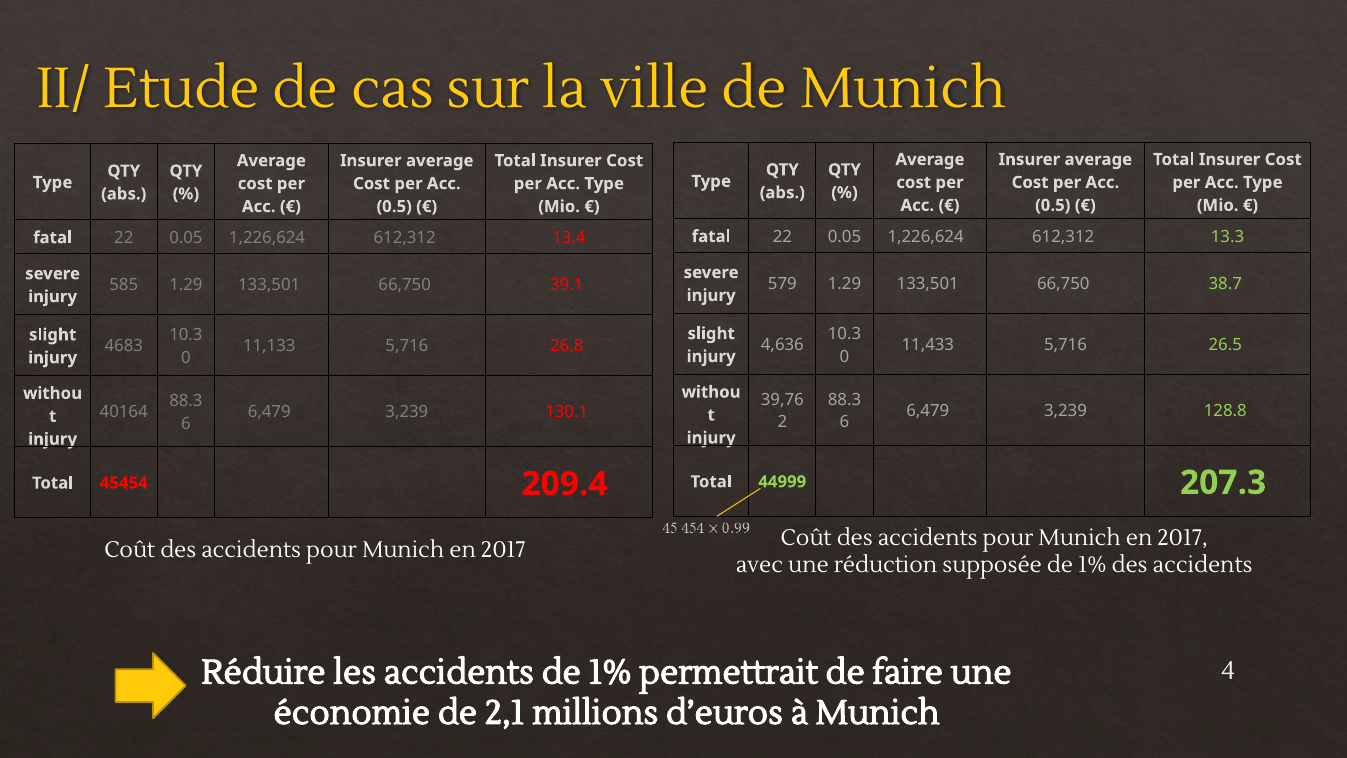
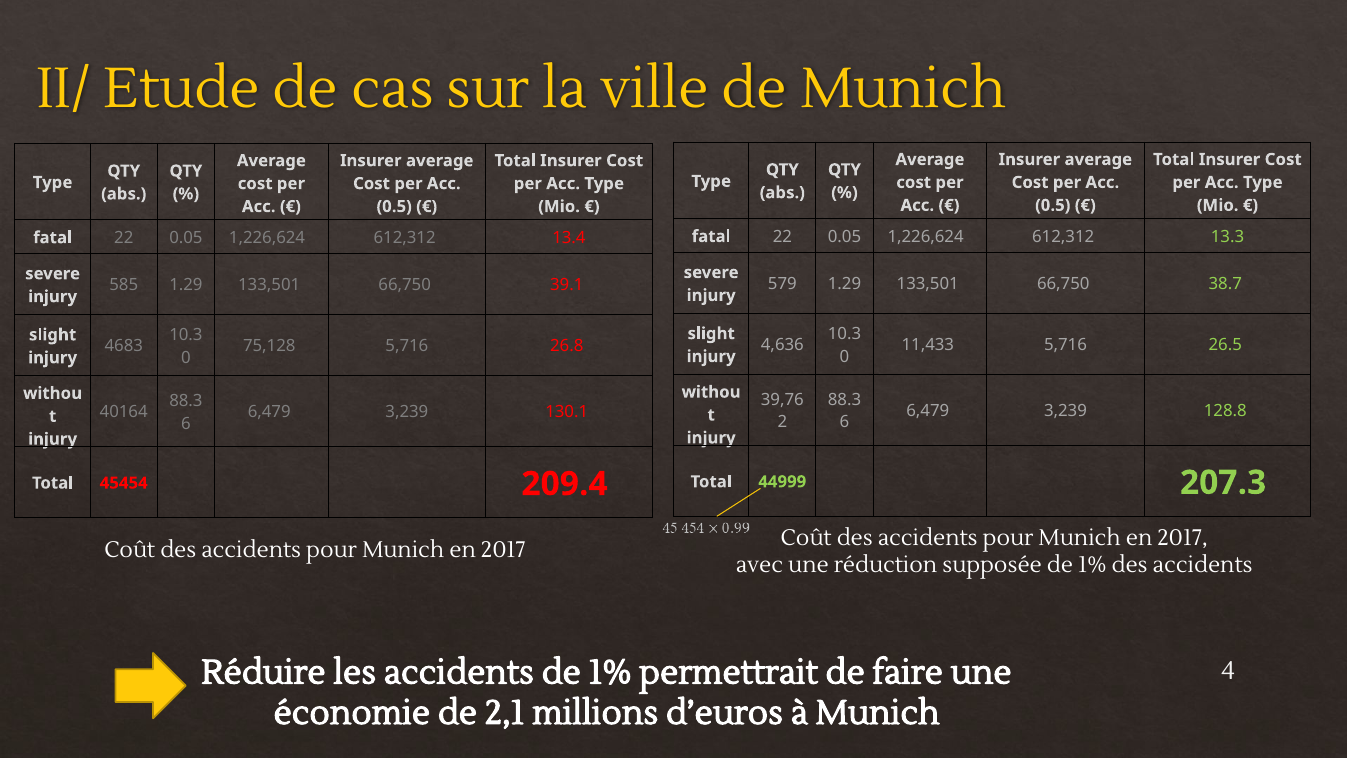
11,133: 11,133 -> 75,128 (269, 346)
